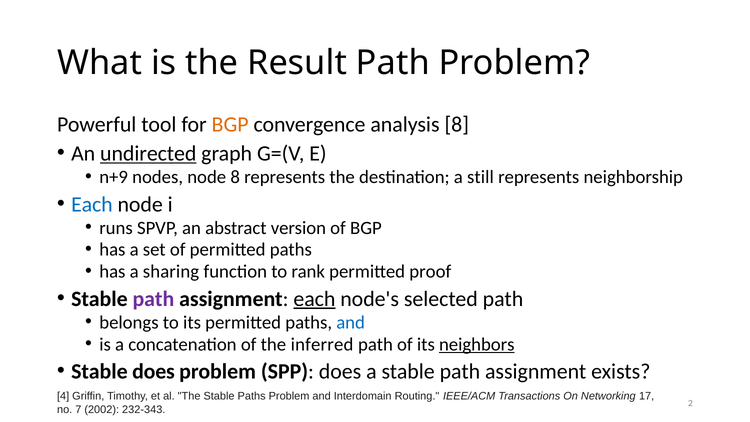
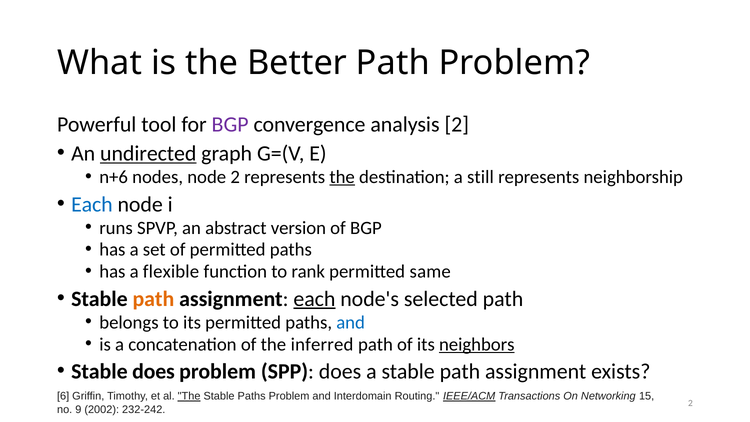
Result: Result -> Better (297, 63)
BGP colour: orange -> purple (230, 125)
analysis 8: 8 -> 2 (457, 125)
n+9: n+9 -> n+6 (114, 177)
node 8: 8 -> 2 (235, 177)
the underline: none -> present (342, 177)
sharing: sharing -> flexible (171, 272)
proof: proof -> same (430, 272)
path colour: purple -> orange (153, 299)
4: 4 -> 6 (63, 396)
The underline: none -> present (189, 396)
IEEE/ACM underline: none -> present (469, 396)
17: 17 -> 15 (647, 396)
7: 7 -> 9 (78, 409)
232-343: 232-343 -> 232-242 (144, 409)
